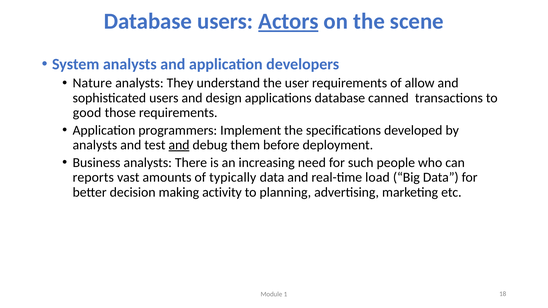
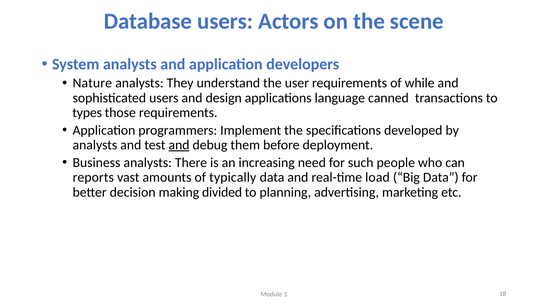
Actors underline: present -> none (288, 21)
allow: allow -> while (420, 83)
applications database: database -> language (340, 98)
good: good -> types (87, 113)
activity: activity -> divided (222, 192)
